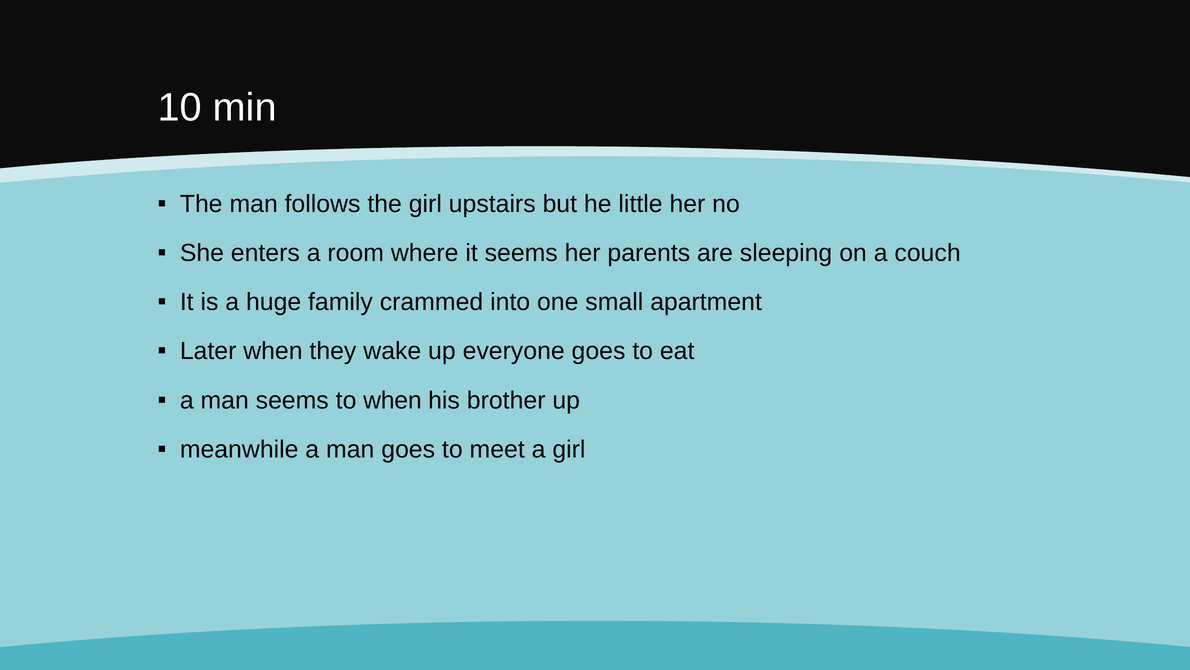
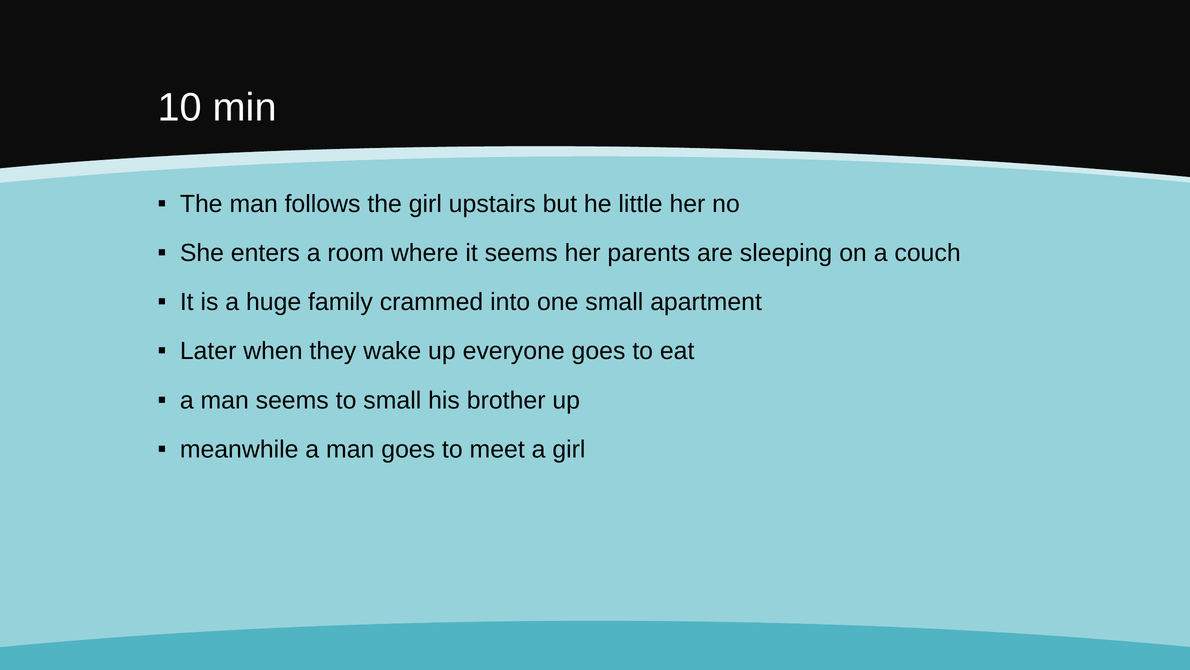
to when: when -> small (392, 400)
